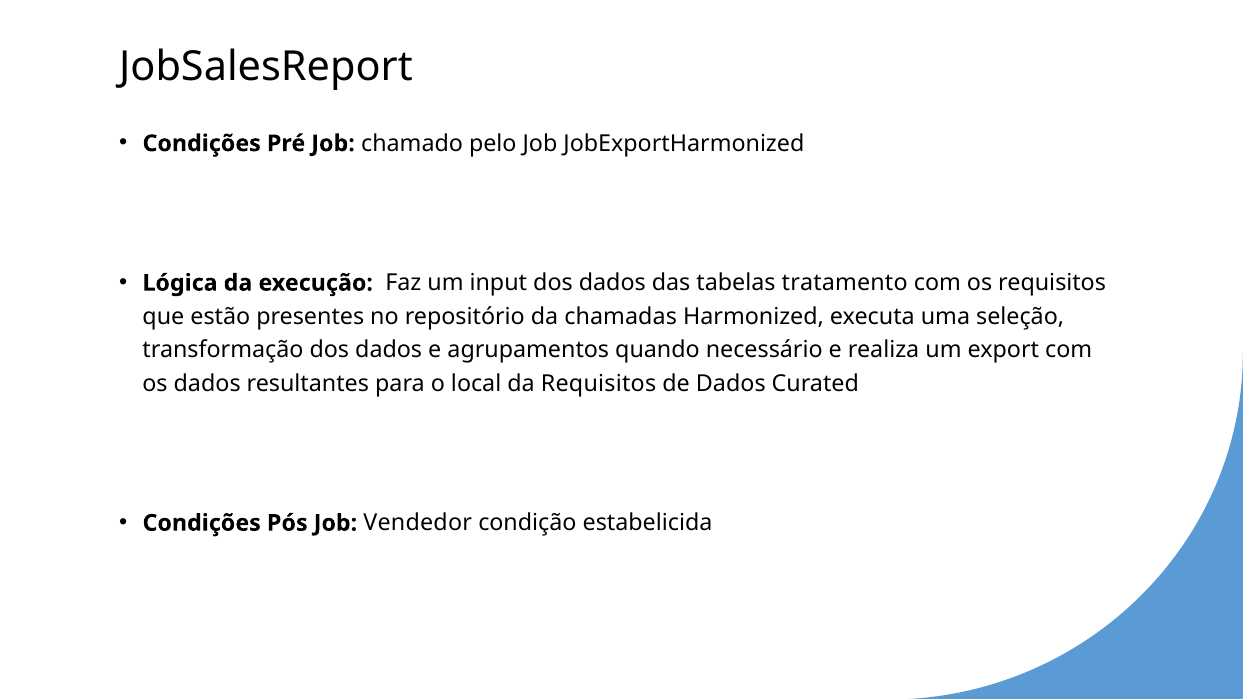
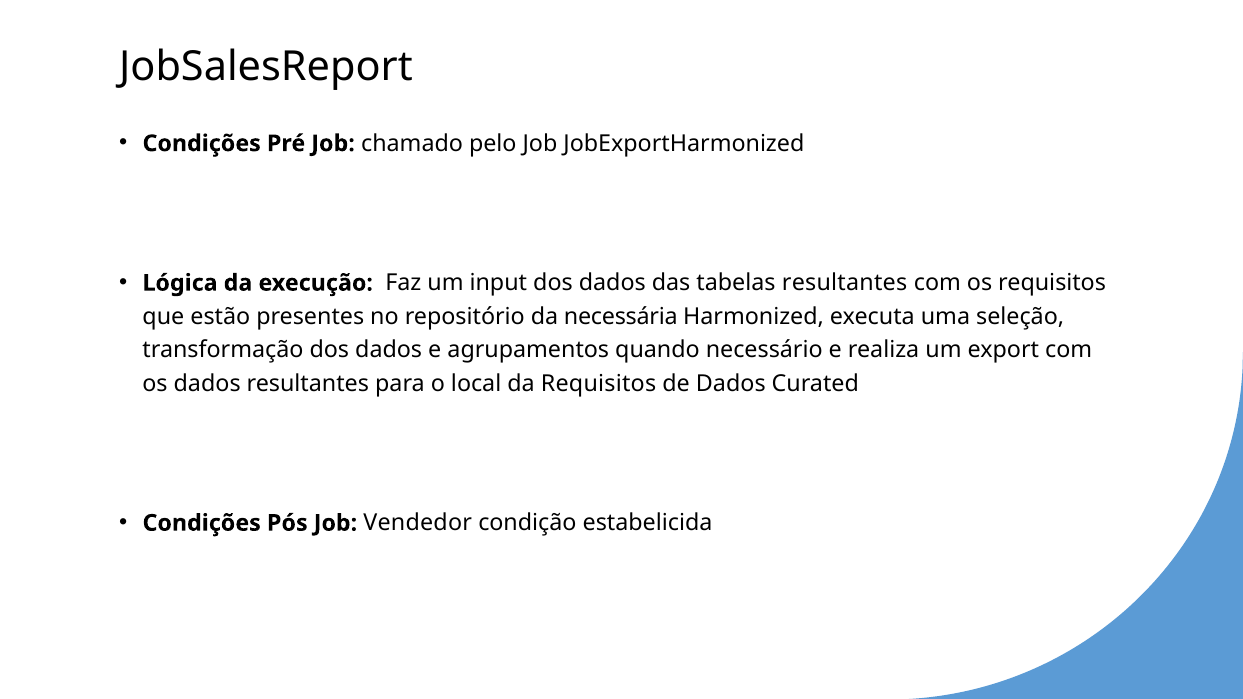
tabelas tratamento: tratamento -> resultantes (845, 283)
chamadas: chamadas -> necessária (621, 317)
